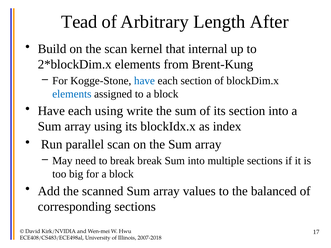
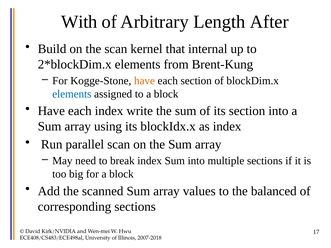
Tead: Tead -> With (79, 22)
have colour: blue -> orange (144, 81)
each using: using -> index (109, 111)
break break: break -> index (150, 161)
